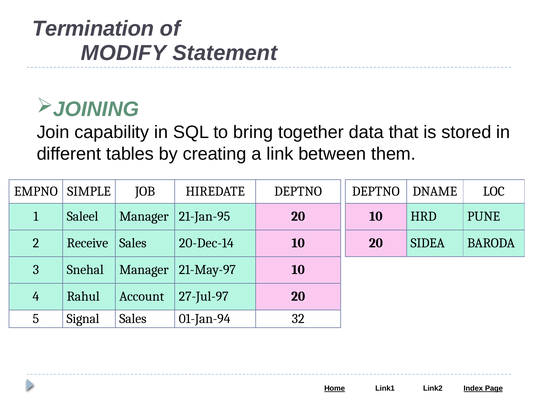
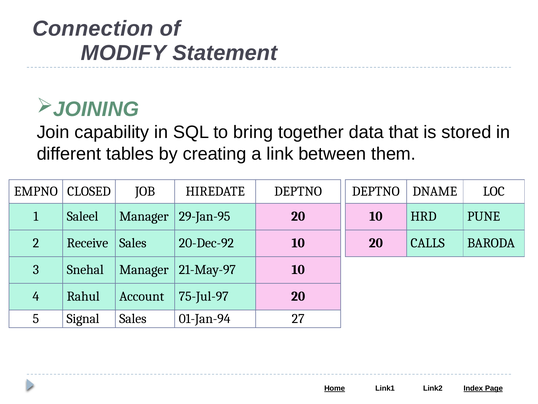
Termination: Termination -> Connection (93, 29)
SIMPLE: SIMPLE -> CLOSED (89, 191)
21-Jan-95: 21-Jan-95 -> 29-Jan-95 (205, 216)
20-Dec-14: 20-Dec-14 -> 20-Dec-92 (206, 243)
SIDEA: SIDEA -> CALLS (428, 243)
27-Jul-97: 27-Jul-97 -> 75-Jul-97 (204, 296)
32: 32 -> 27 (298, 318)
